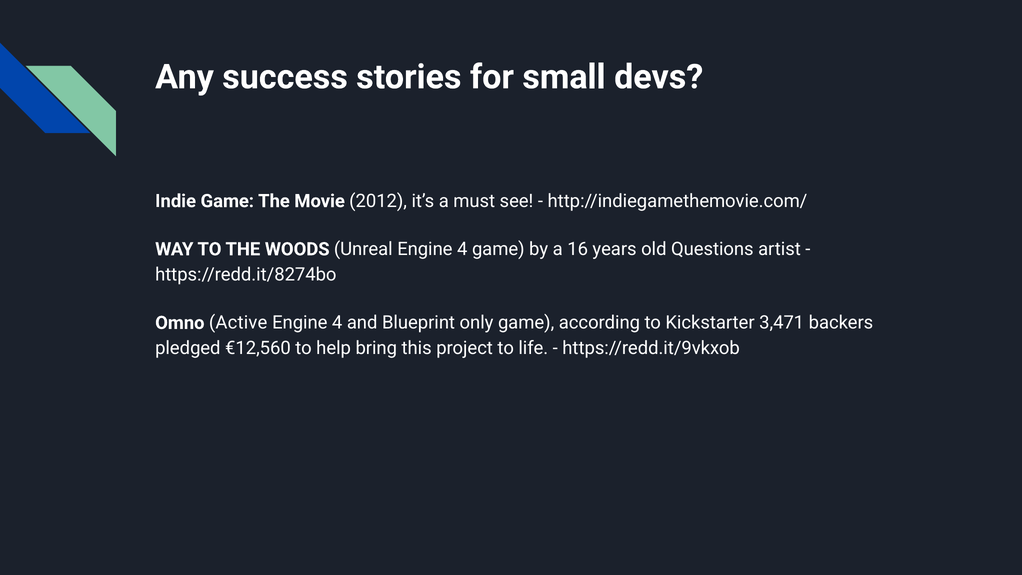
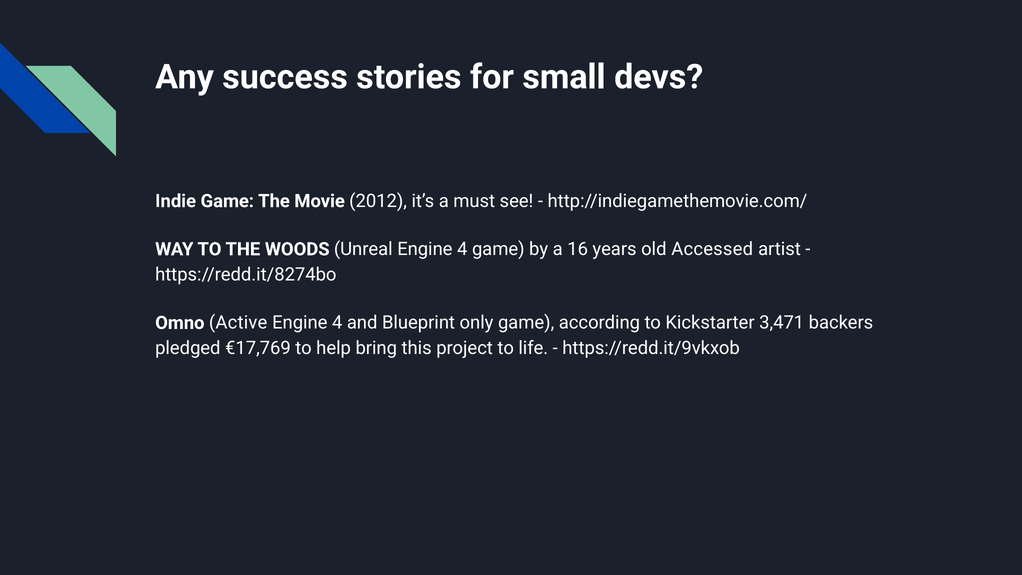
Questions: Questions -> Accessed (712, 249)
€12,560: €12,560 -> €17,769 (258, 348)
